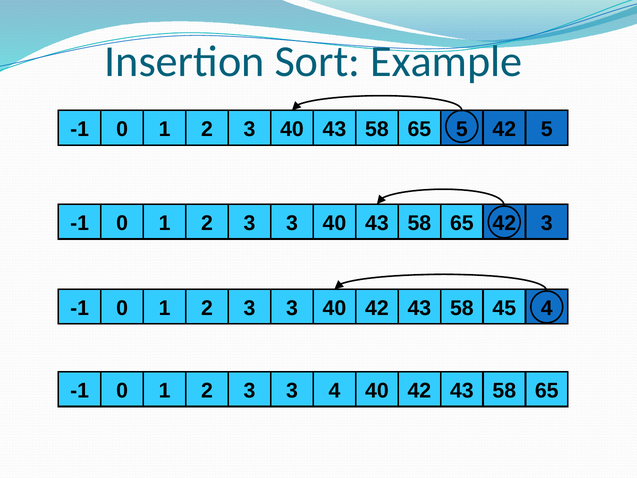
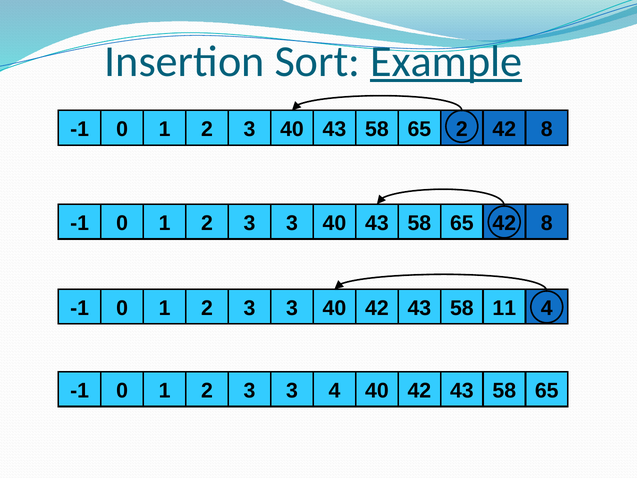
Example underline: none -> present (446, 61)
58 5: 5 -> 2 (462, 129)
5: 5 -> 8 (547, 129)
3: 3 -> 8 (547, 223)
45: 45 -> 11 (504, 308)
